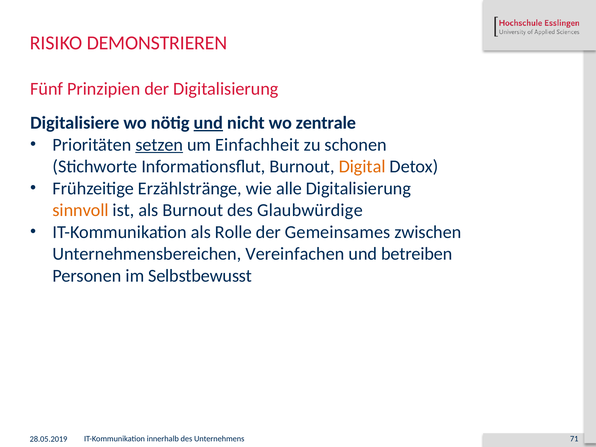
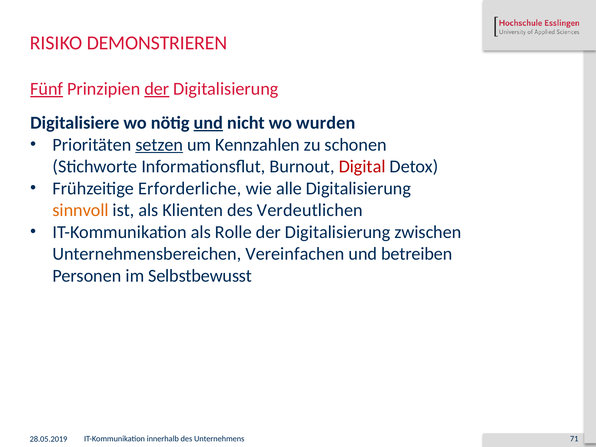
Fünf underline: none -> present (47, 89)
der underline: none -> present (157, 89)
zentrale: zentrale -> wurden (326, 123)
Einfachheit: Einfachheit -> Kennzahlen (258, 145)
Digital colour: orange -> red (362, 167)
Erzählstränge: Erzählstränge -> Erforderliche (190, 188)
als Burnout: Burnout -> Klienten (193, 210)
Glaubwürdige: Glaubwürdige -> Verdeutlichen (310, 210)
Gemeinsames: Gemeinsames -> Digitalisierung (338, 232)
